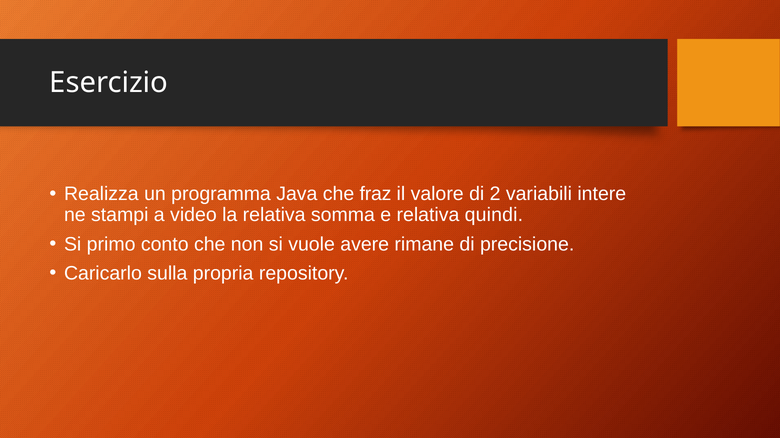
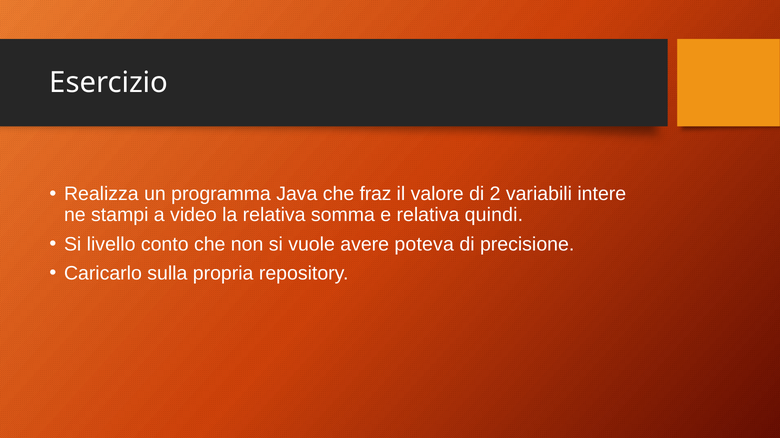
primo: primo -> livello (111, 245)
rimane: rimane -> poteva (424, 245)
